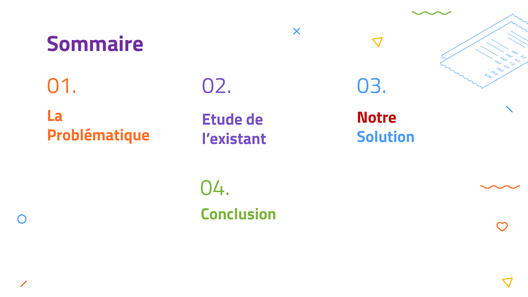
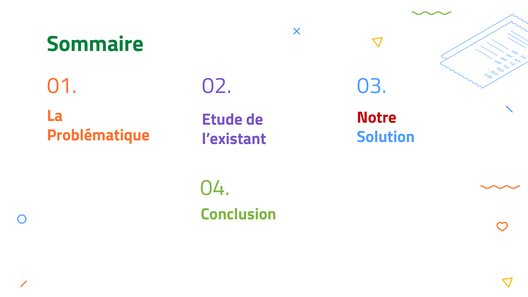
Sommaire colour: purple -> green (95, 44)
